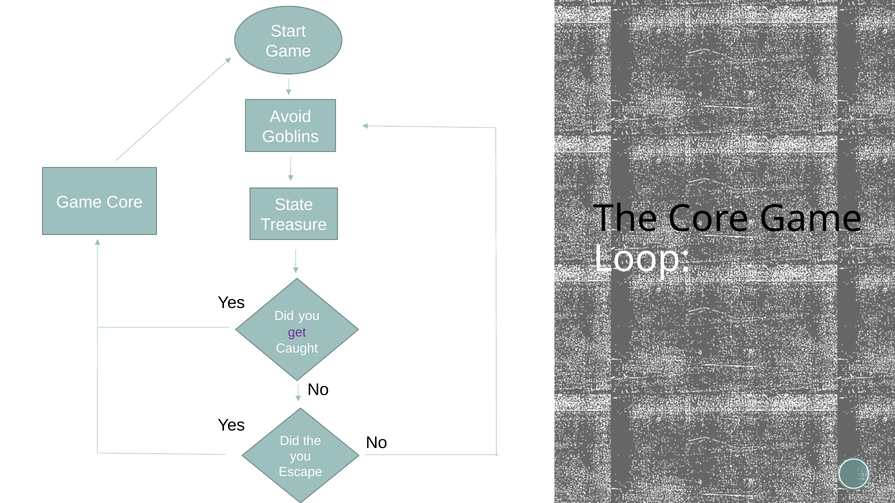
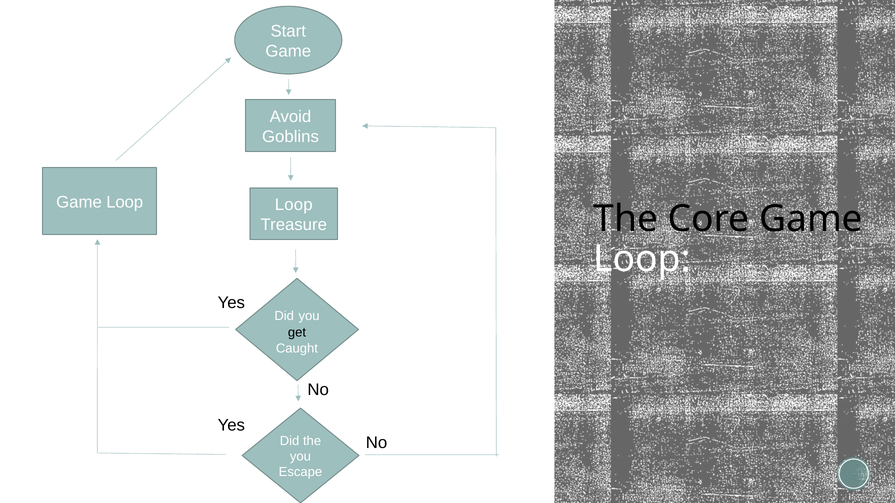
Core: Core -> Loop (125, 202)
State: State -> Loop (294, 205)
get colour: purple -> black (297, 333)
